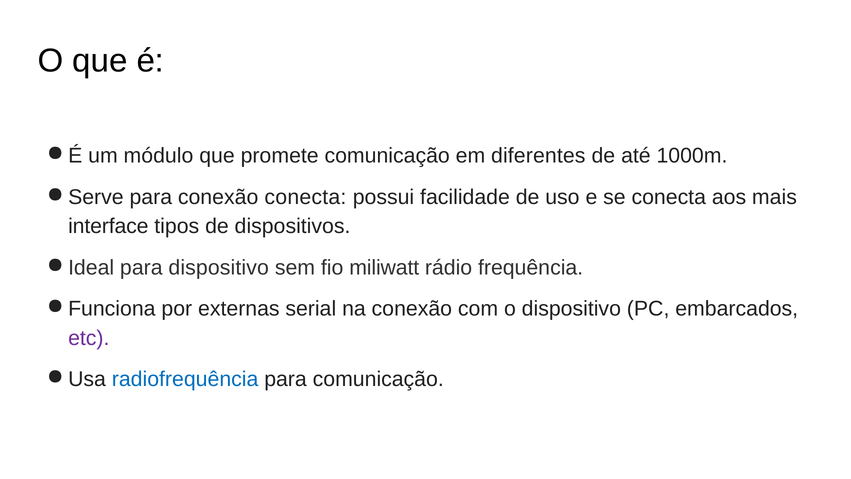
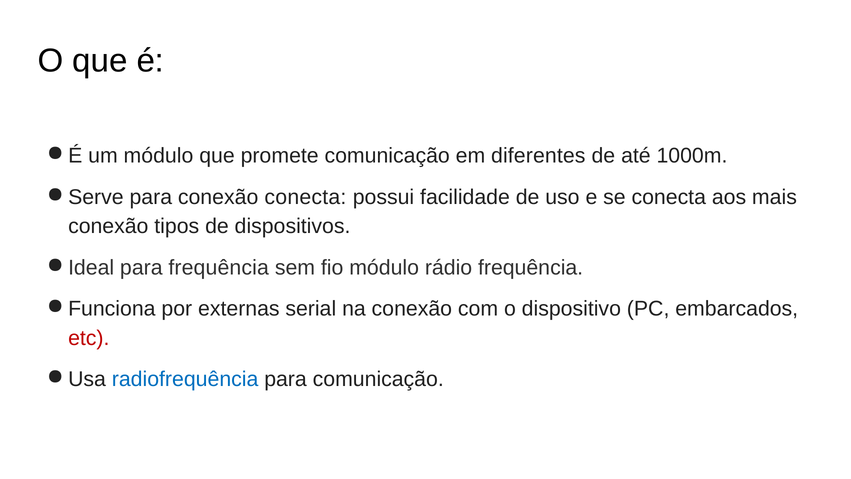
interface: interface -> conexão (108, 226)
para dispositivo: dispositivo -> frequência (219, 267)
fio miliwatt: miliwatt -> módulo (384, 267)
etc colour: purple -> red (89, 338)
